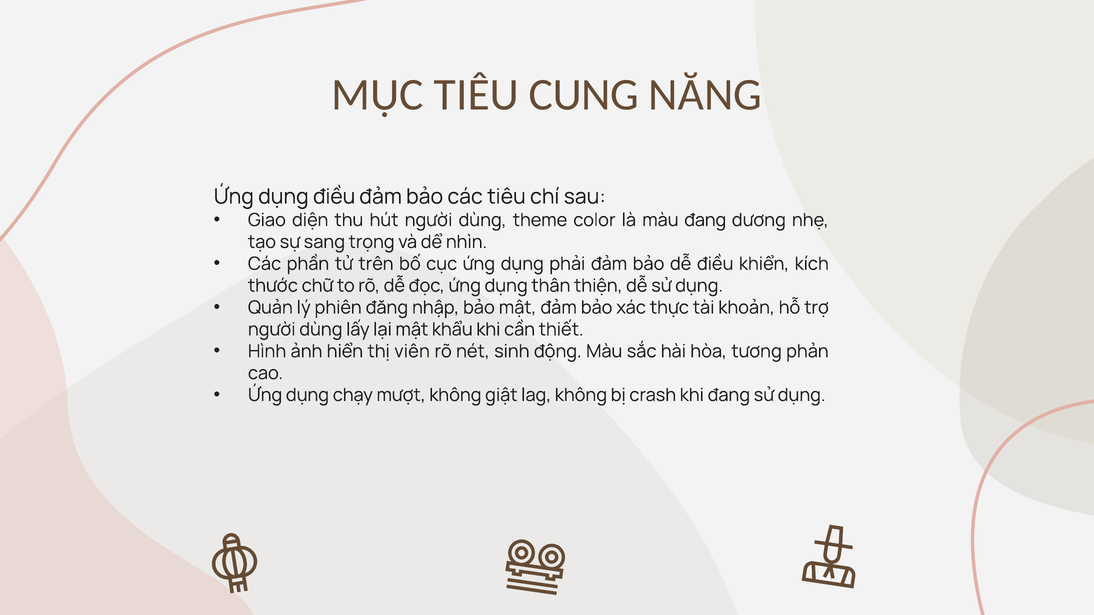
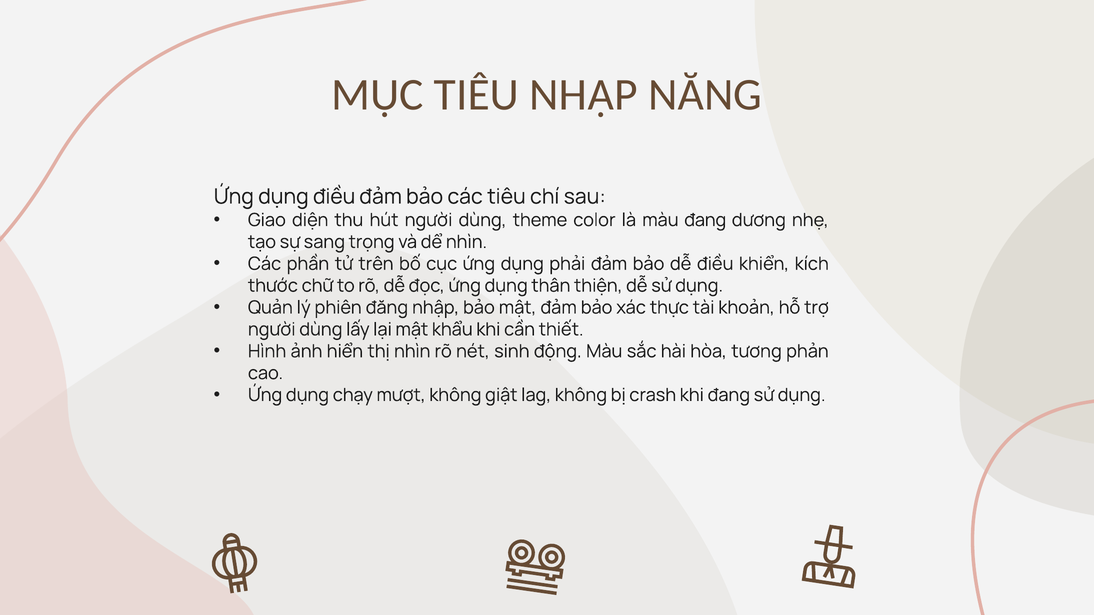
TIÊU CUNG: CUNG -> NHẬP (584, 95)
thị viên: viên -> nhìn (412, 351)
